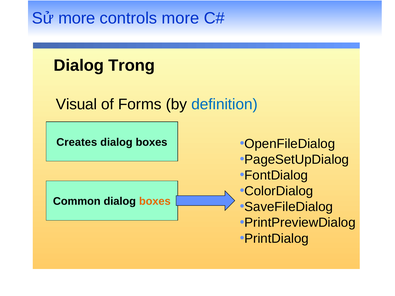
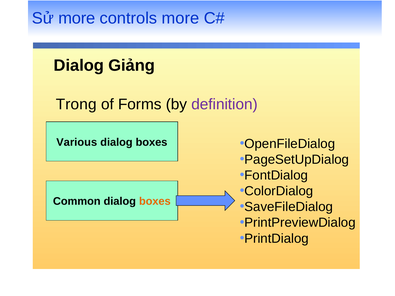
Trong: Trong -> Giảng (132, 65)
Visual: Visual -> Trong (76, 104)
definition colour: blue -> purple (225, 104)
Creates: Creates -> Various (77, 142)
